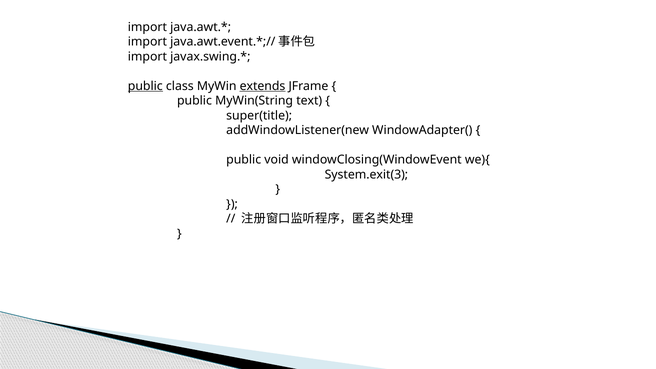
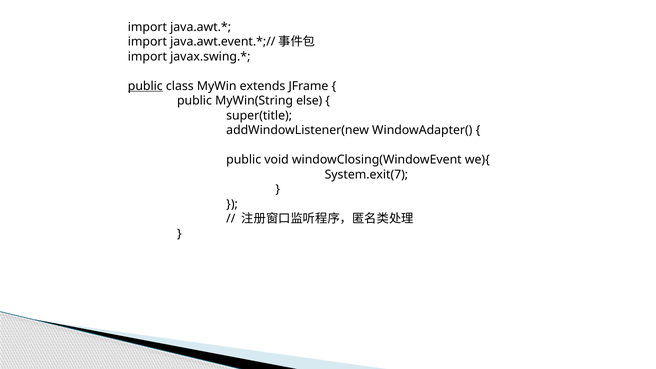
extends underline: present -> none (263, 86)
text: text -> else (309, 101)
System.exit(3: System.exit(3 -> System.exit(7 (366, 175)
